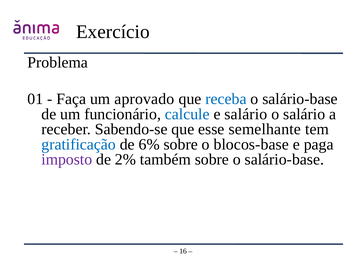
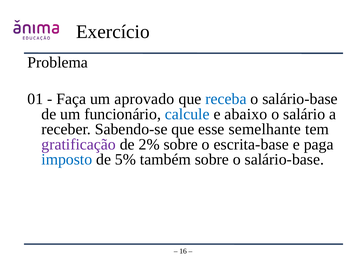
e salário: salário -> abaixo (246, 114)
gratificação colour: blue -> purple (79, 145)
6%: 6% -> 2% (149, 145)
blocos-base: blocos-base -> escrita-base (251, 145)
imposto colour: purple -> blue (67, 160)
2%: 2% -> 5% (126, 160)
